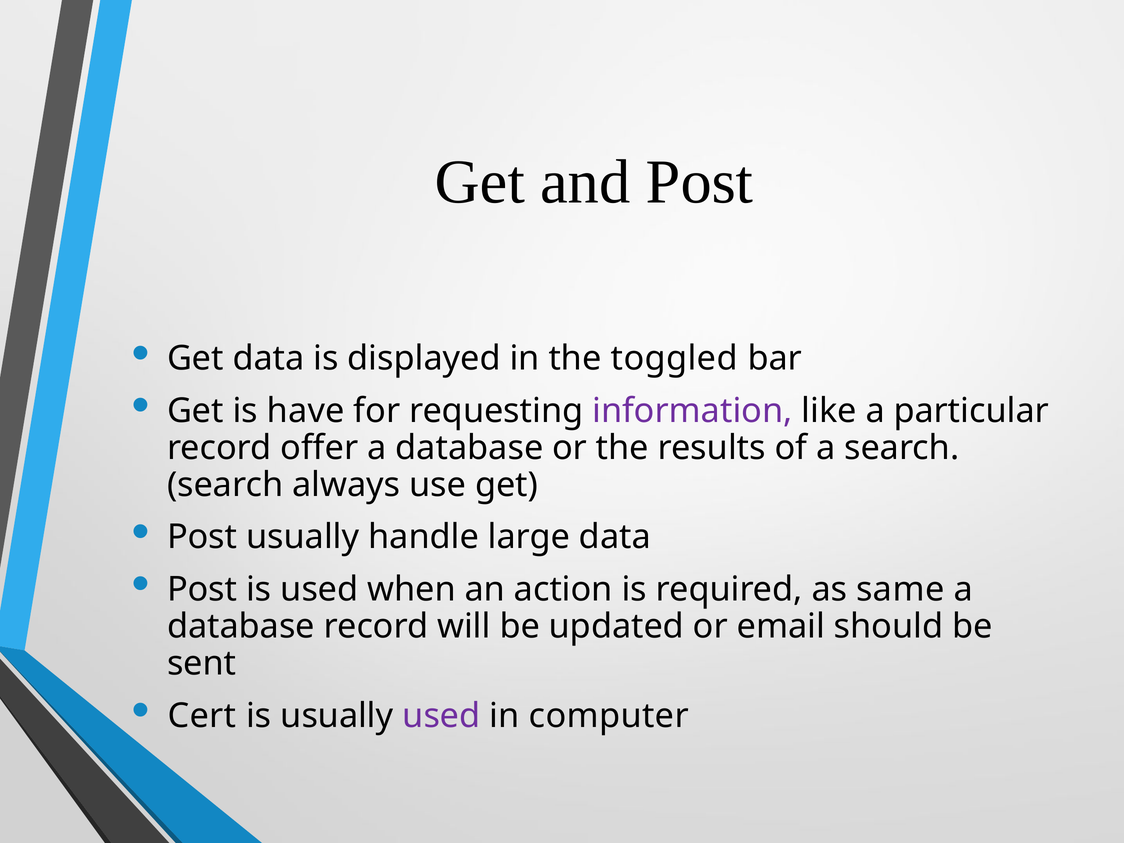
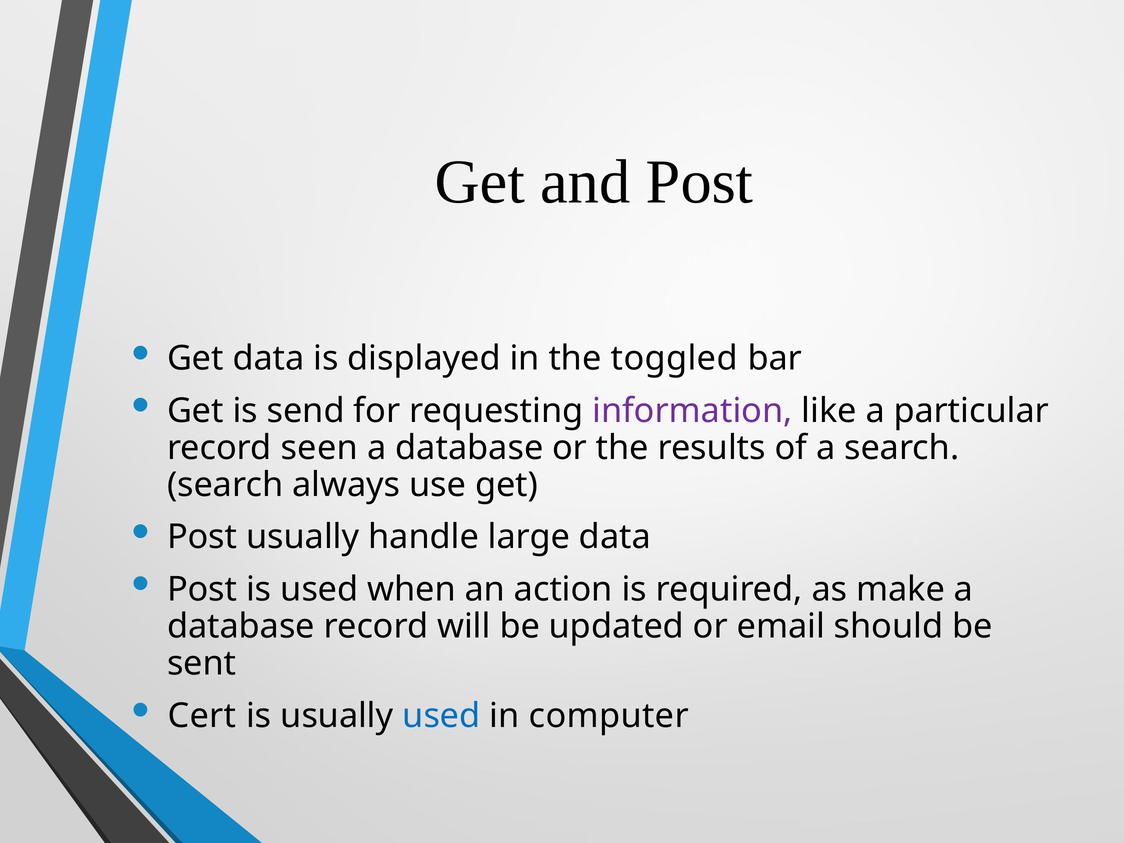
have: have -> send (306, 411)
offer: offer -> seen (319, 448)
same: same -> make (901, 589)
used colour: purple -> blue (441, 716)
